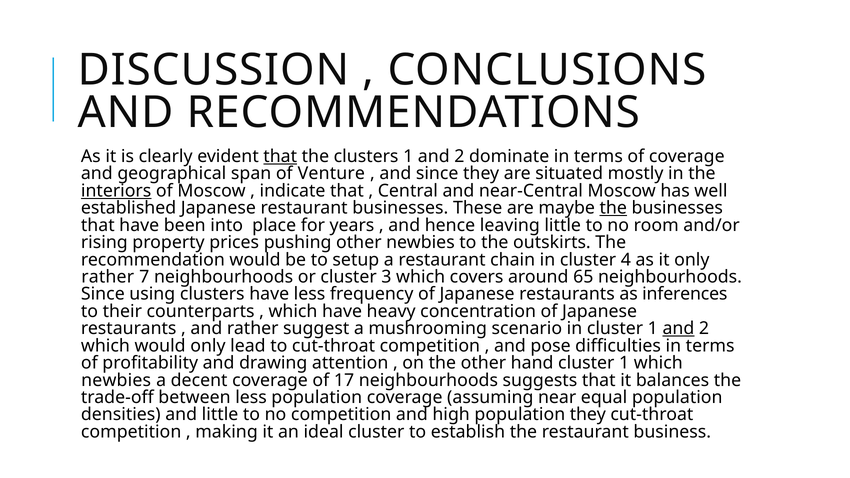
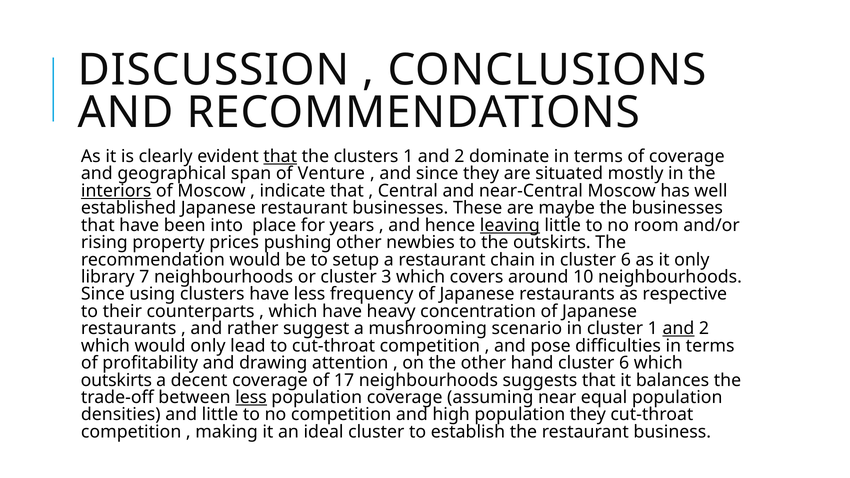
the underline: present -> none (613, 208)
leaving underline: none -> present (510, 225)
in cluster 4: 4 -> 6 (626, 260)
rather: rather -> library (108, 277)
65: 65 -> 10 (583, 277)
inferences: inferences -> respective (685, 294)
hand cluster 1: 1 -> 6 (624, 363)
newbies: newbies -> outskirts (116, 380)
less underline: none -> present (251, 398)
